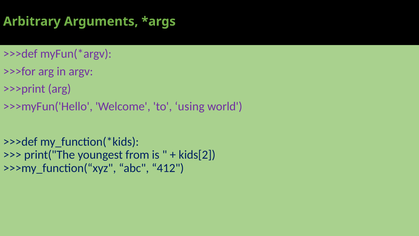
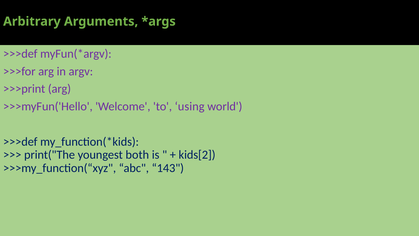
from: from -> both (137, 155)
412: 412 -> 143 (168, 168)
